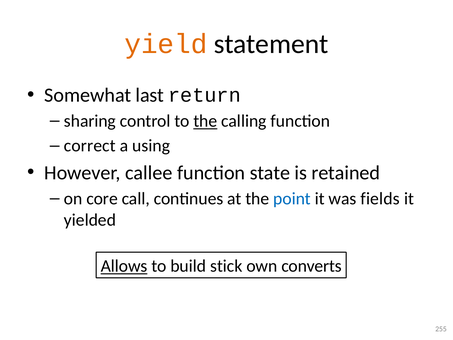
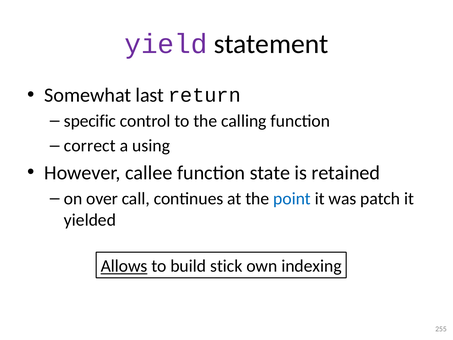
yield colour: orange -> purple (166, 44)
sharing: sharing -> specific (90, 121)
the underline: present -> none (205, 121)
core: core -> over (102, 199)
fields: fields -> patch (380, 199)
converts: converts -> indexing (312, 266)
